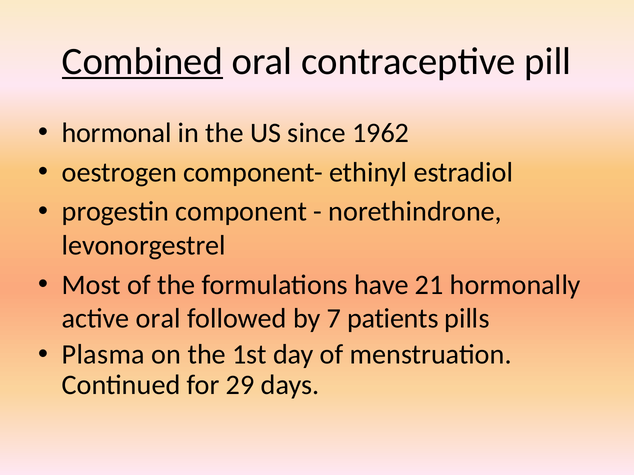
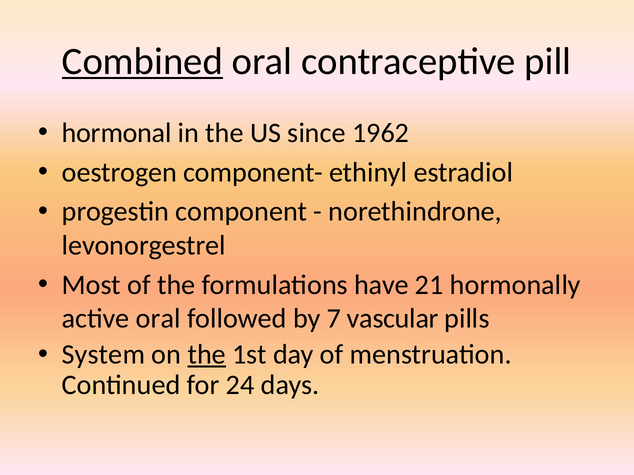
patients: patients -> vascular (393, 319)
Plasma: Plasma -> System (103, 355)
the underline: none -> present (207, 355)
29: 29 -> 24 (240, 385)
